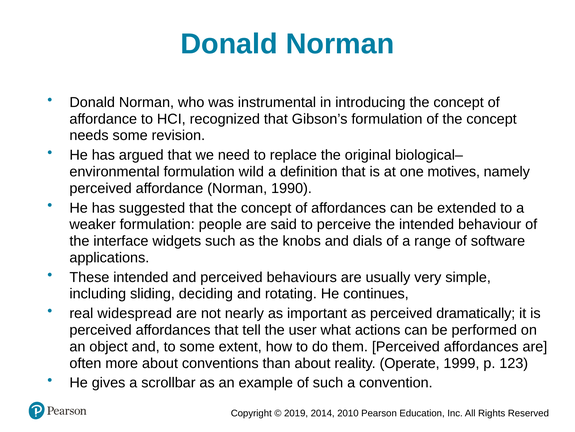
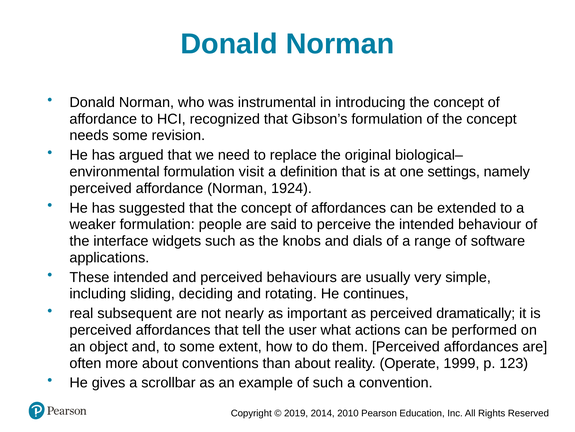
wild: wild -> visit (251, 171)
motives: motives -> settings (454, 171)
1990: 1990 -> 1924 (292, 188)
widespread: widespread -> subsequent (135, 313)
